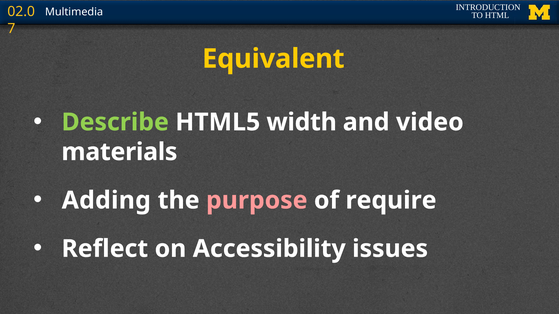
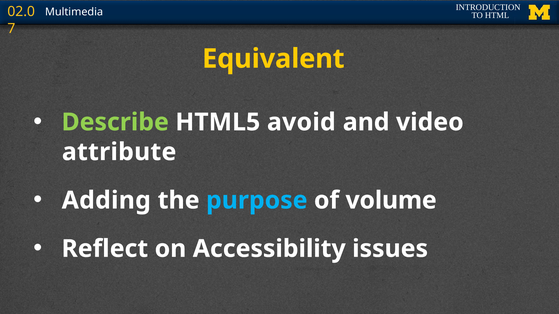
width: width -> avoid (301, 122)
materials: materials -> attribute (119, 152)
purpose colour: pink -> light blue (257, 201)
require: require -> volume (391, 201)
